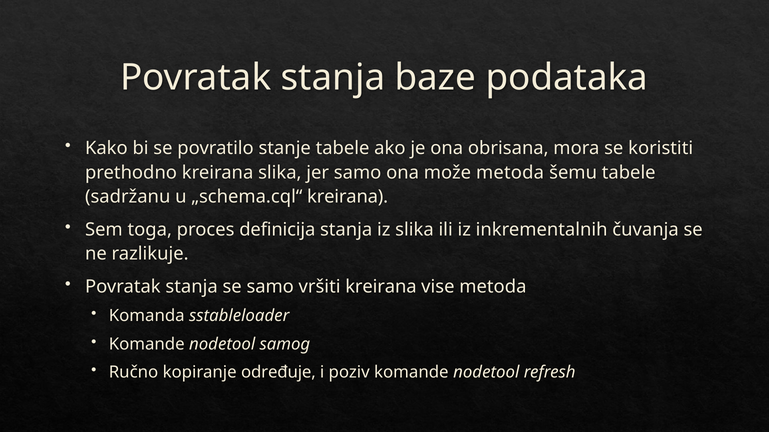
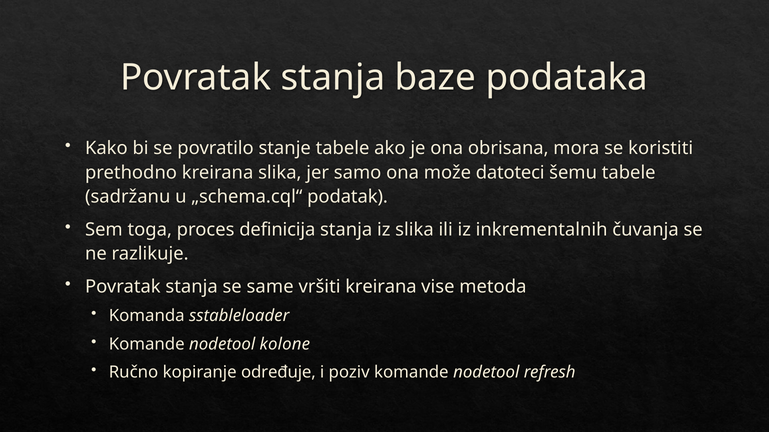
može metoda: metoda -> datoteci (510, 173)
„schema.cql“ kreirana: kreirana -> podatak (348, 197)
se samo: samo -> same (270, 287)
samog: samog -> kolone (285, 344)
